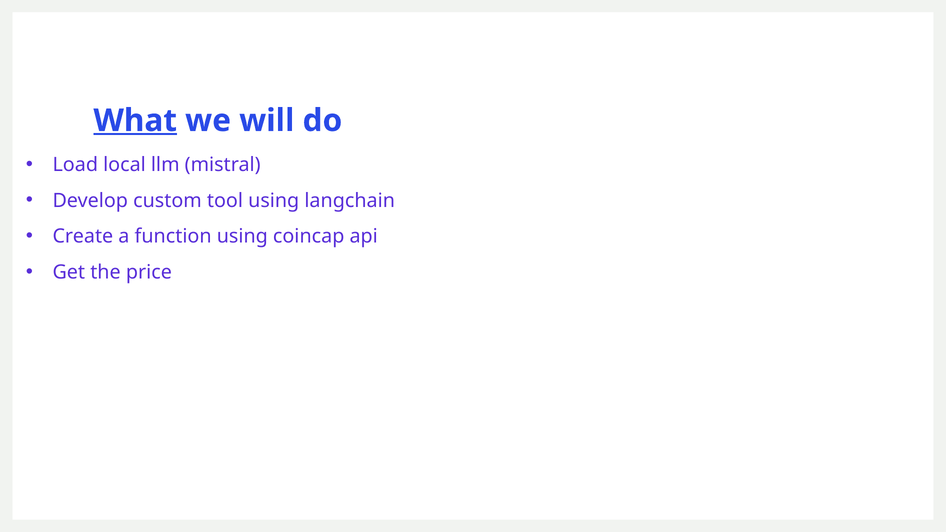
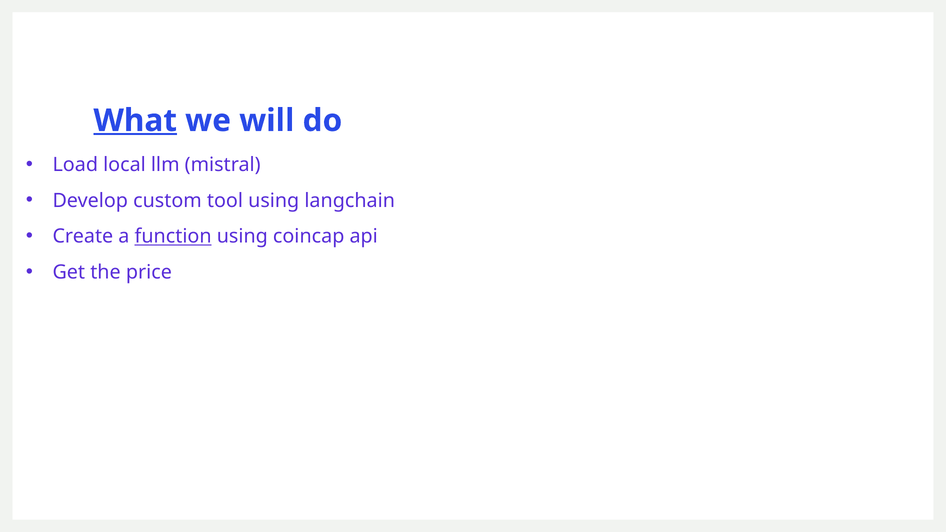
function underline: none -> present (173, 236)
